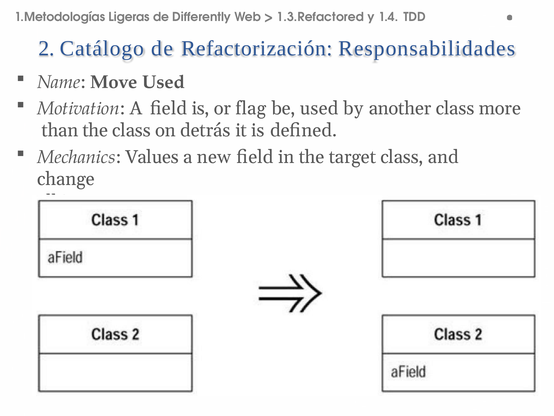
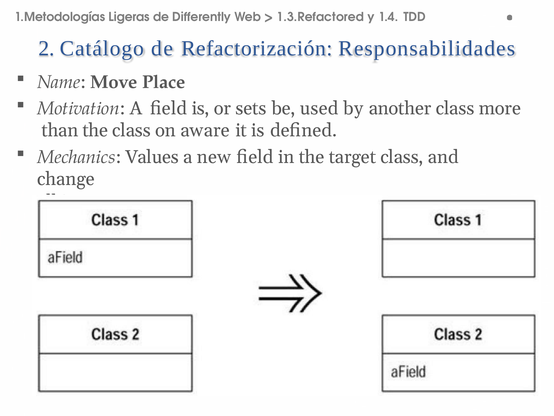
Move Used: Used -> Place (164, 82)
flag: flag -> sets (251, 108)
detrás: detrás -> aware (205, 130)
